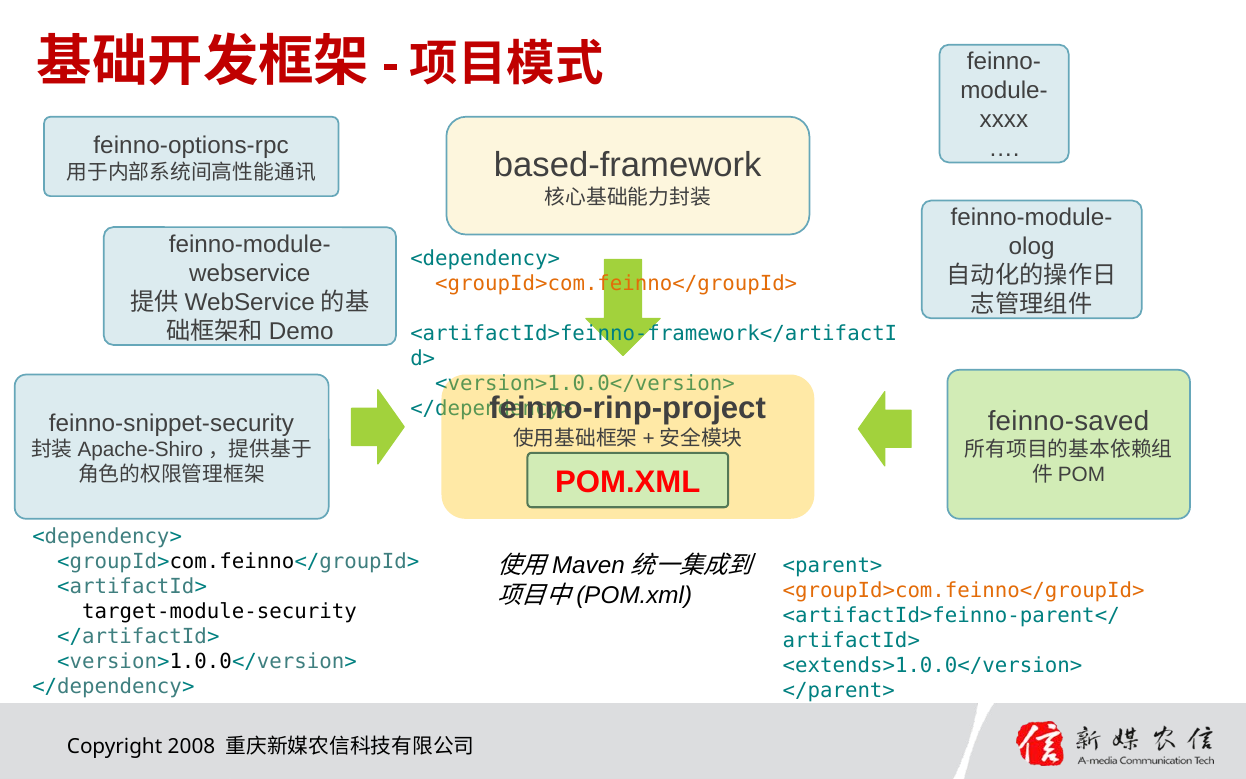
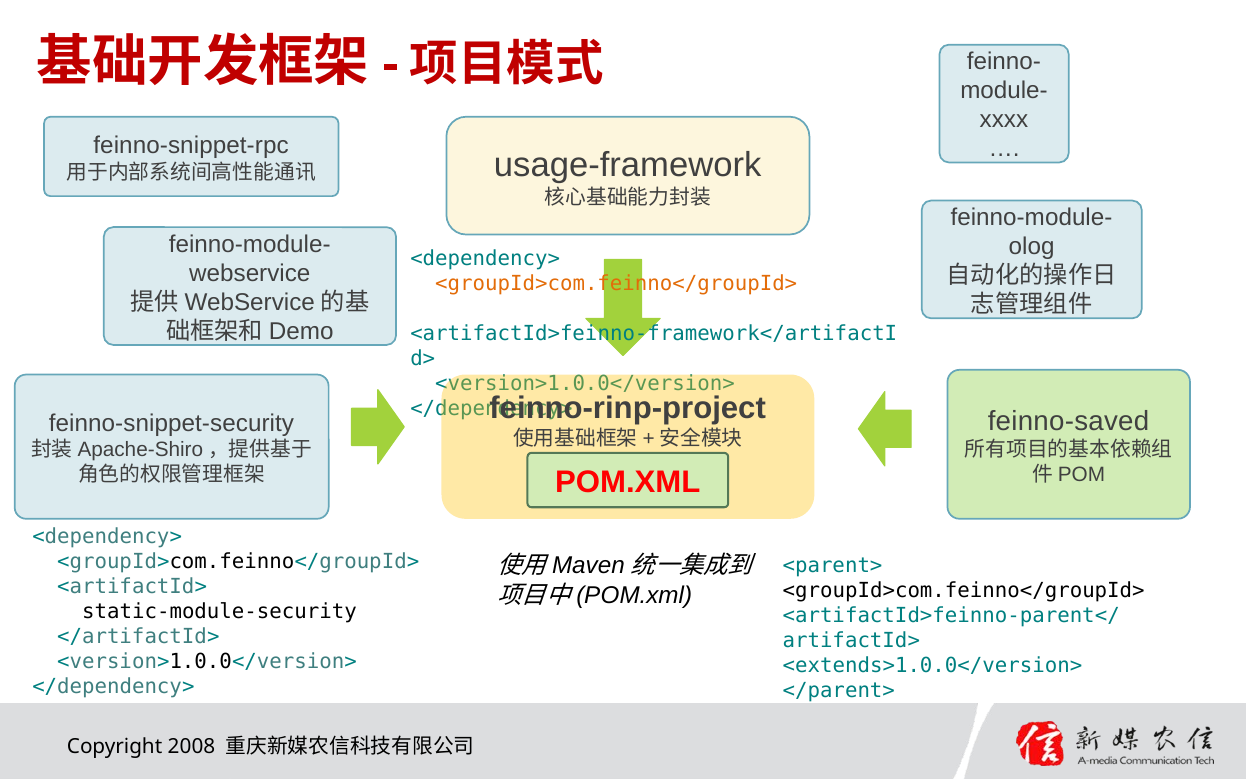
feinno-options-rpc: feinno-options-rpc -> feinno-snippet-rpc (191, 146)
based-framework: based-framework -> usage-framework (628, 166)
<groupId>com.feinno</groupId> colour: orange -> black (964, 590)
target-module-security: target-module-security -> static-module-security (219, 612)
